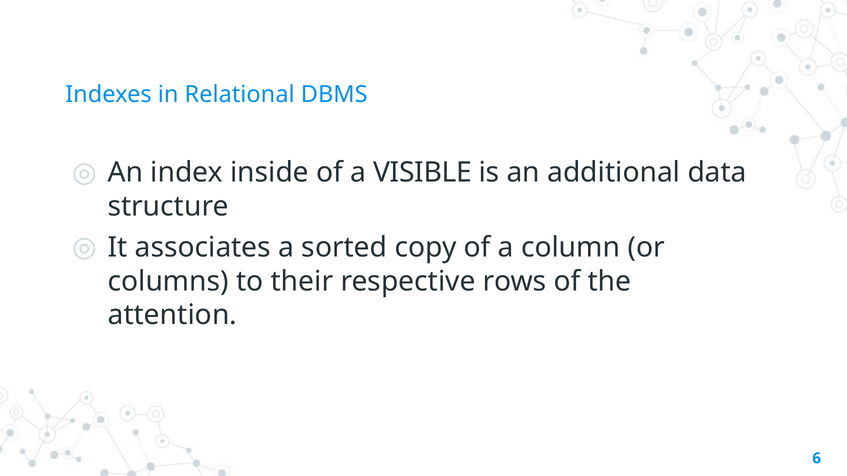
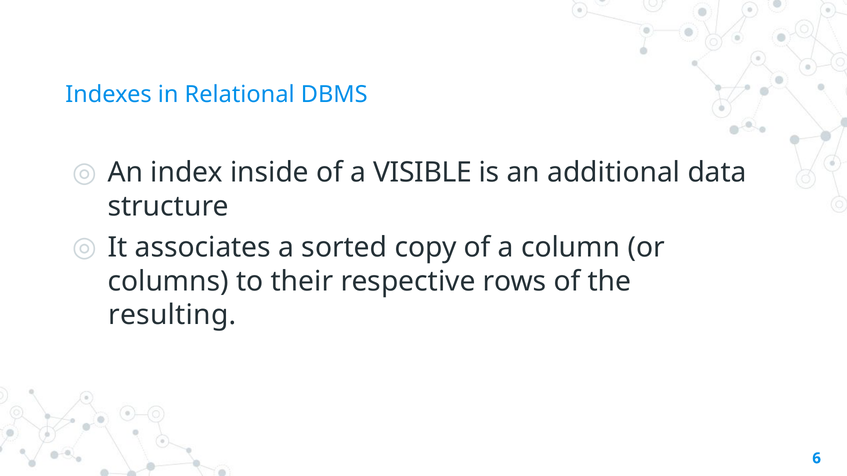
attention: attention -> resulting (172, 315)
